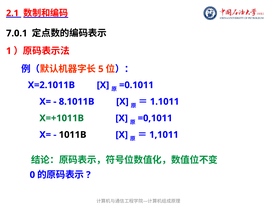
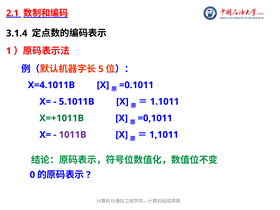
7.0.1: 7.0.1 -> 3.1.4 (17, 33)
X=2.1011B: X=2.1011B -> X=4.1011B (51, 85)
8.1011B: 8.1011B -> 5.1011B (77, 102)
1011B colour: black -> purple (73, 135)
